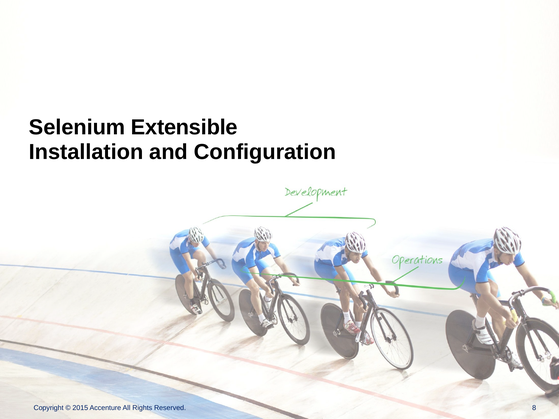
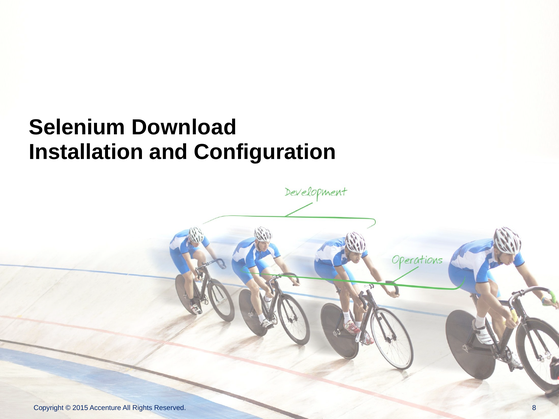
Extensible: Extensible -> Download (184, 127)
